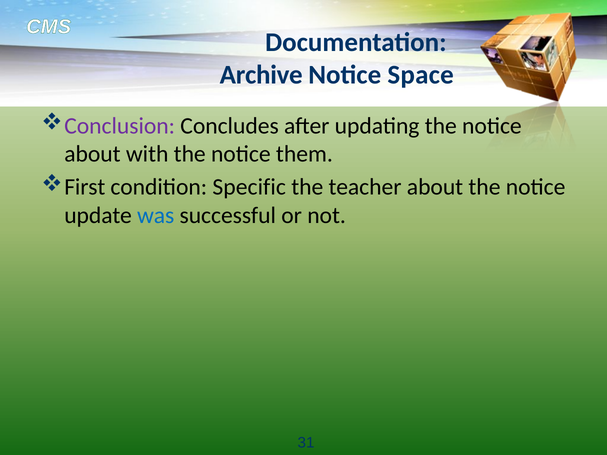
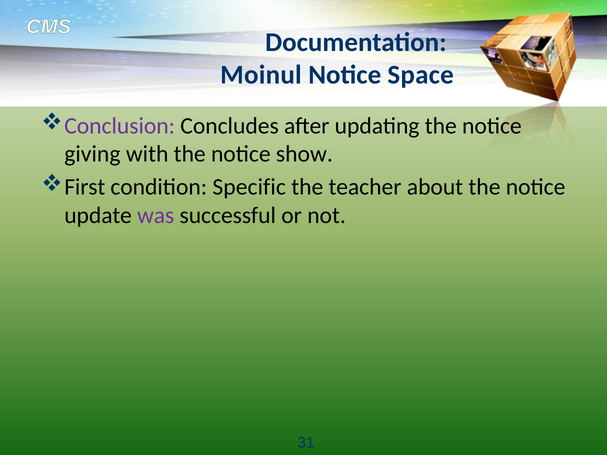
Archive: Archive -> Moinul (261, 75)
about: about -> giving (92, 154)
them: them -> show (304, 154)
was colour: blue -> purple (156, 216)
